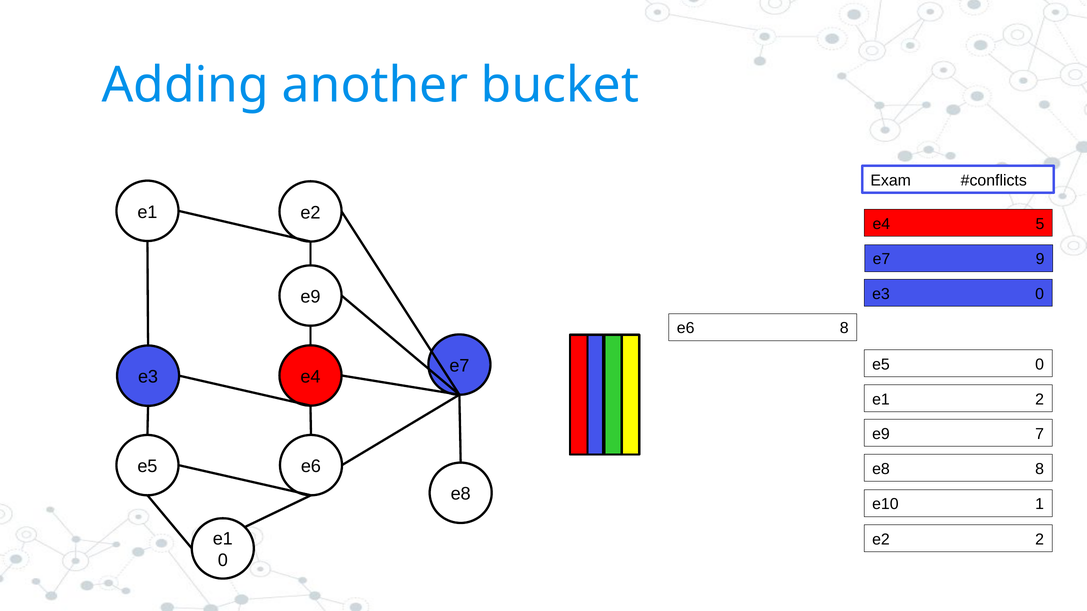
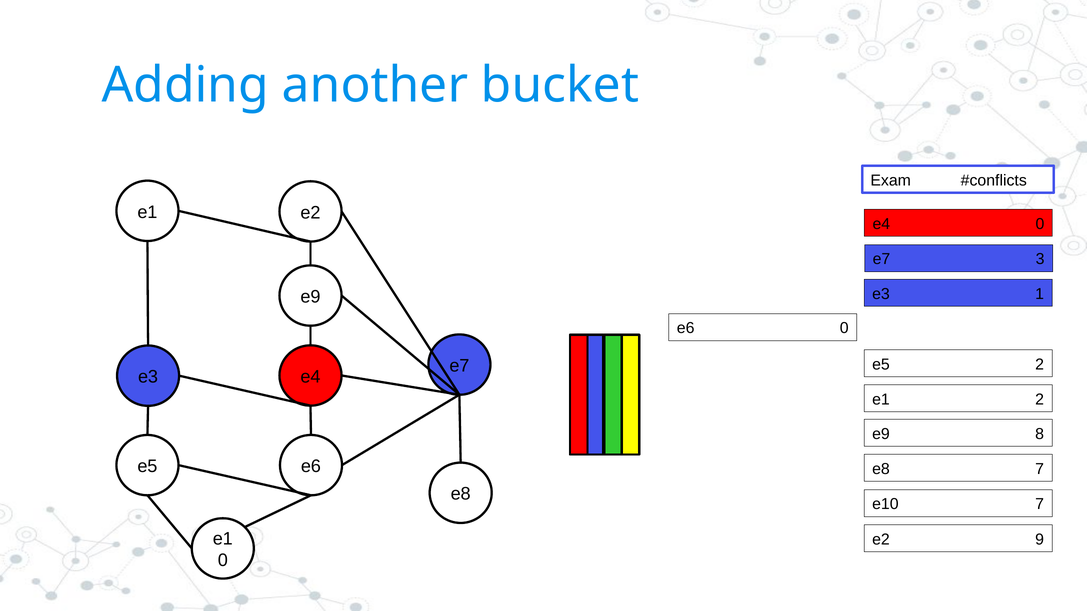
e4 5: 5 -> 0 (1040, 224)
9: 9 -> 3 (1040, 259)
e3 0: 0 -> 1 (1040, 294)
e6 8: 8 -> 0 (844, 329)
e5 0: 0 -> 2 (1040, 365)
7: 7 -> 8 (1040, 434)
e8 8: 8 -> 7 (1040, 469)
e10 1: 1 -> 7 (1040, 505)
e2 2: 2 -> 9 (1040, 540)
